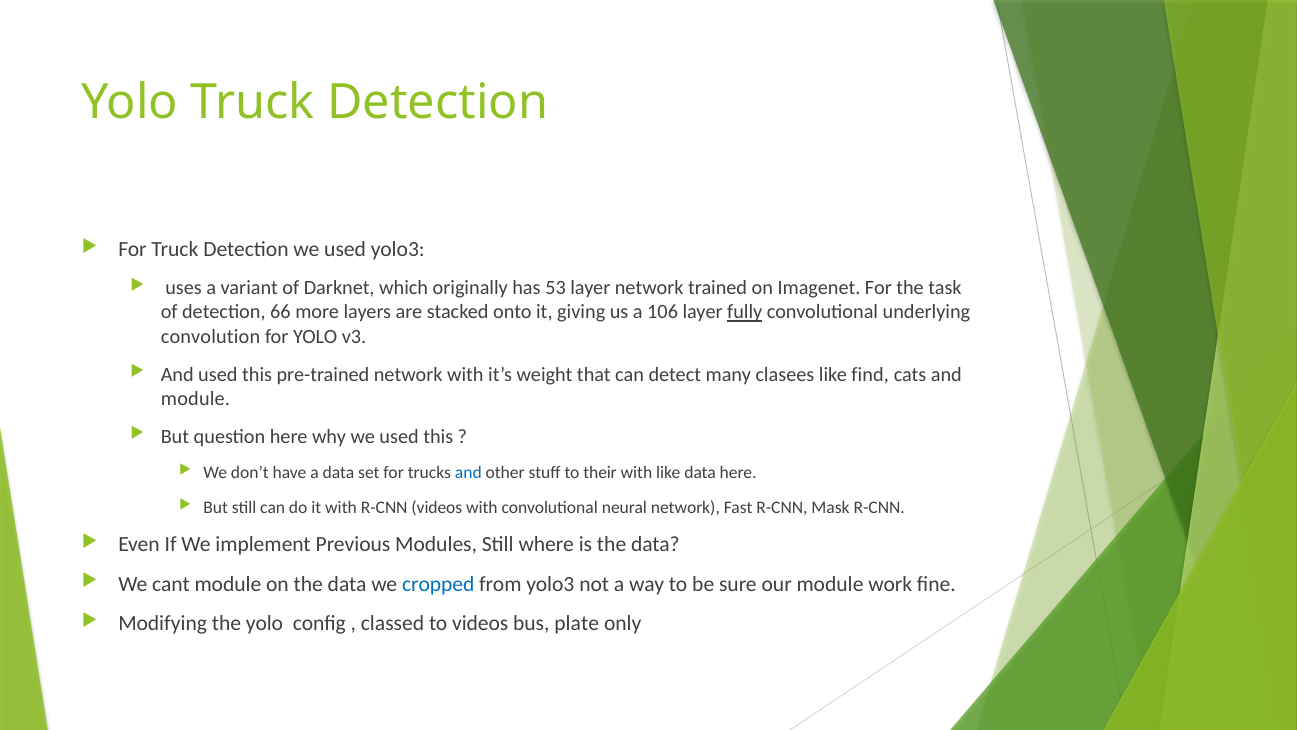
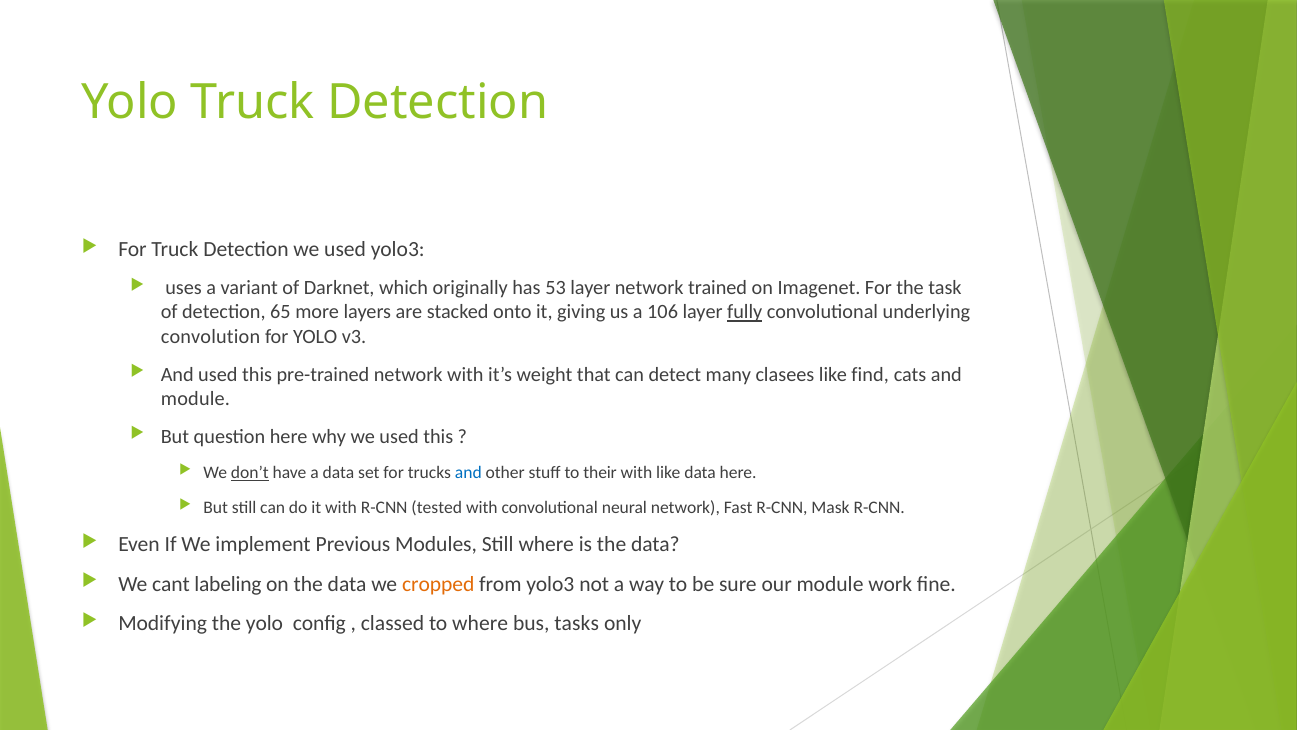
66: 66 -> 65 (280, 312)
don’t underline: none -> present (250, 472)
R-CNN videos: videos -> tested (437, 507)
cant module: module -> labeling (228, 584)
cropped colour: blue -> orange (438, 584)
to videos: videos -> where (480, 623)
plate: plate -> tasks (577, 623)
